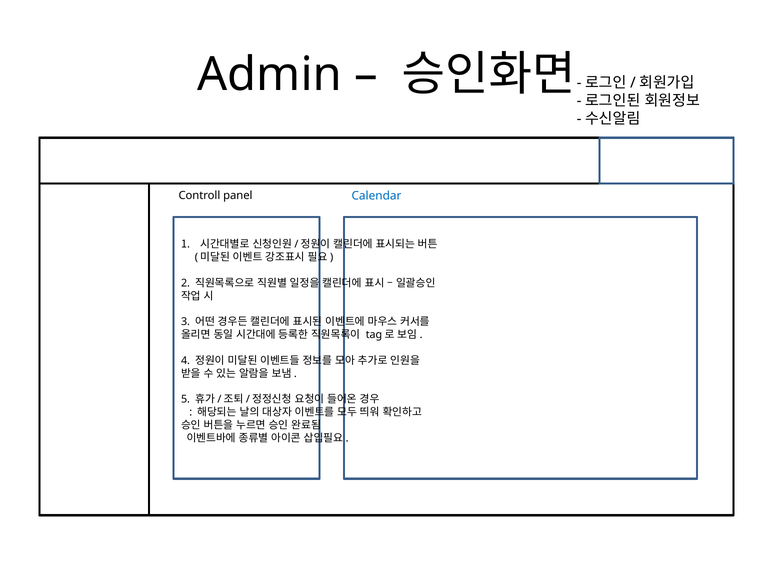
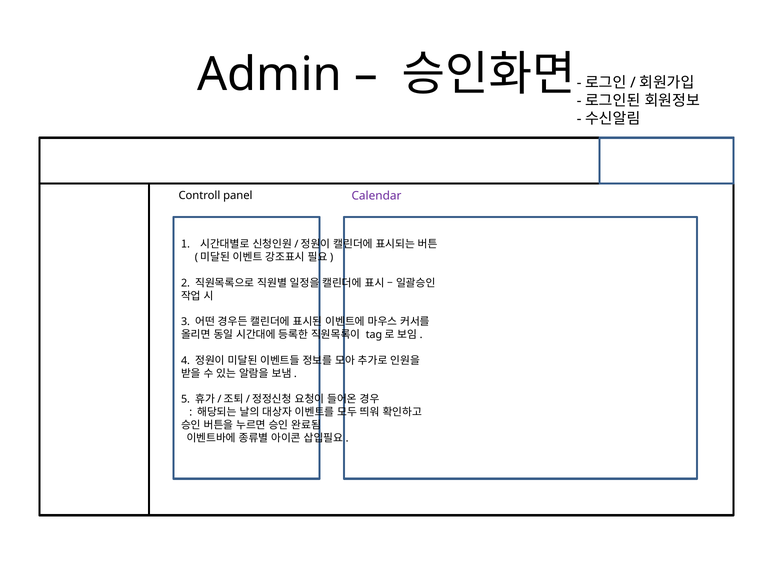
Calendar colour: blue -> purple (376, 196)
